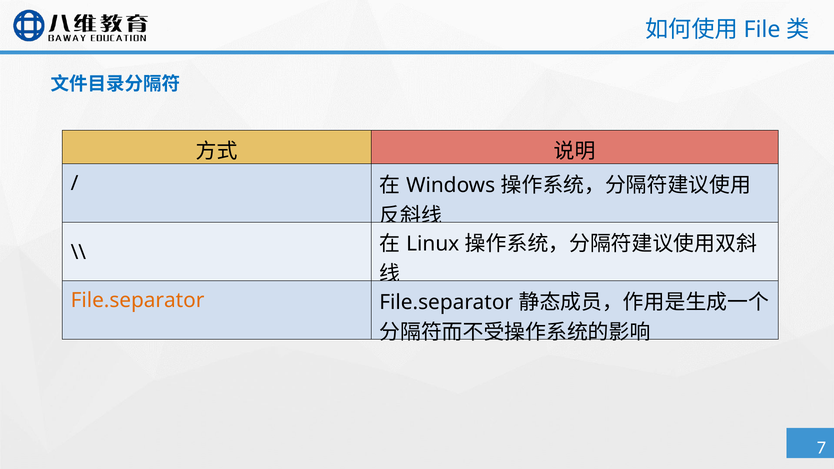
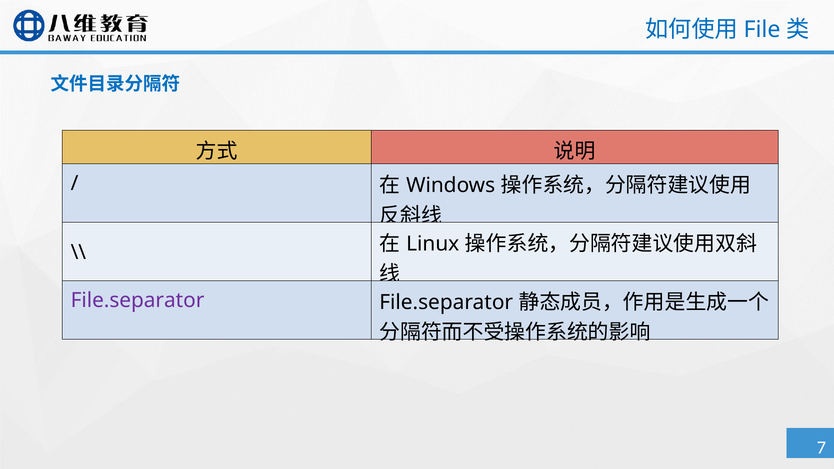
File.separator colour: orange -> purple (138, 300)
